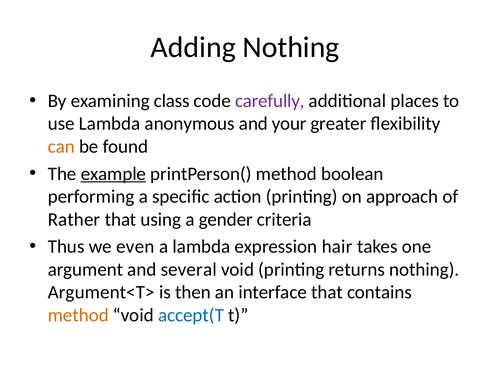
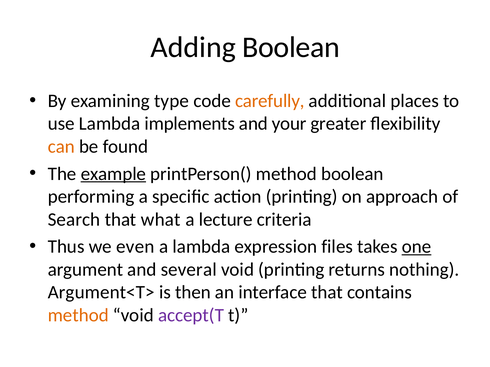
Adding Nothing: Nothing -> Boolean (291, 47)
class: class -> type (172, 101)
carefully colour: purple -> orange (270, 101)
anonymous: anonymous -> implements (190, 124)
Rather: Rather -> Search (74, 220)
using: using -> what (161, 220)
gender: gender -> lecture (226, 220)
hair: hair -> files (337, 247)
one underline: none -> present (417, 247)
accept(T colour: blue -> purple (191, 316)
